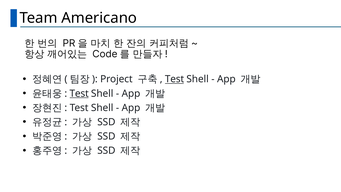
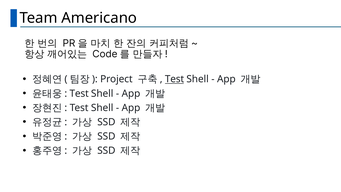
Test underline: present -> none (79, 93)
